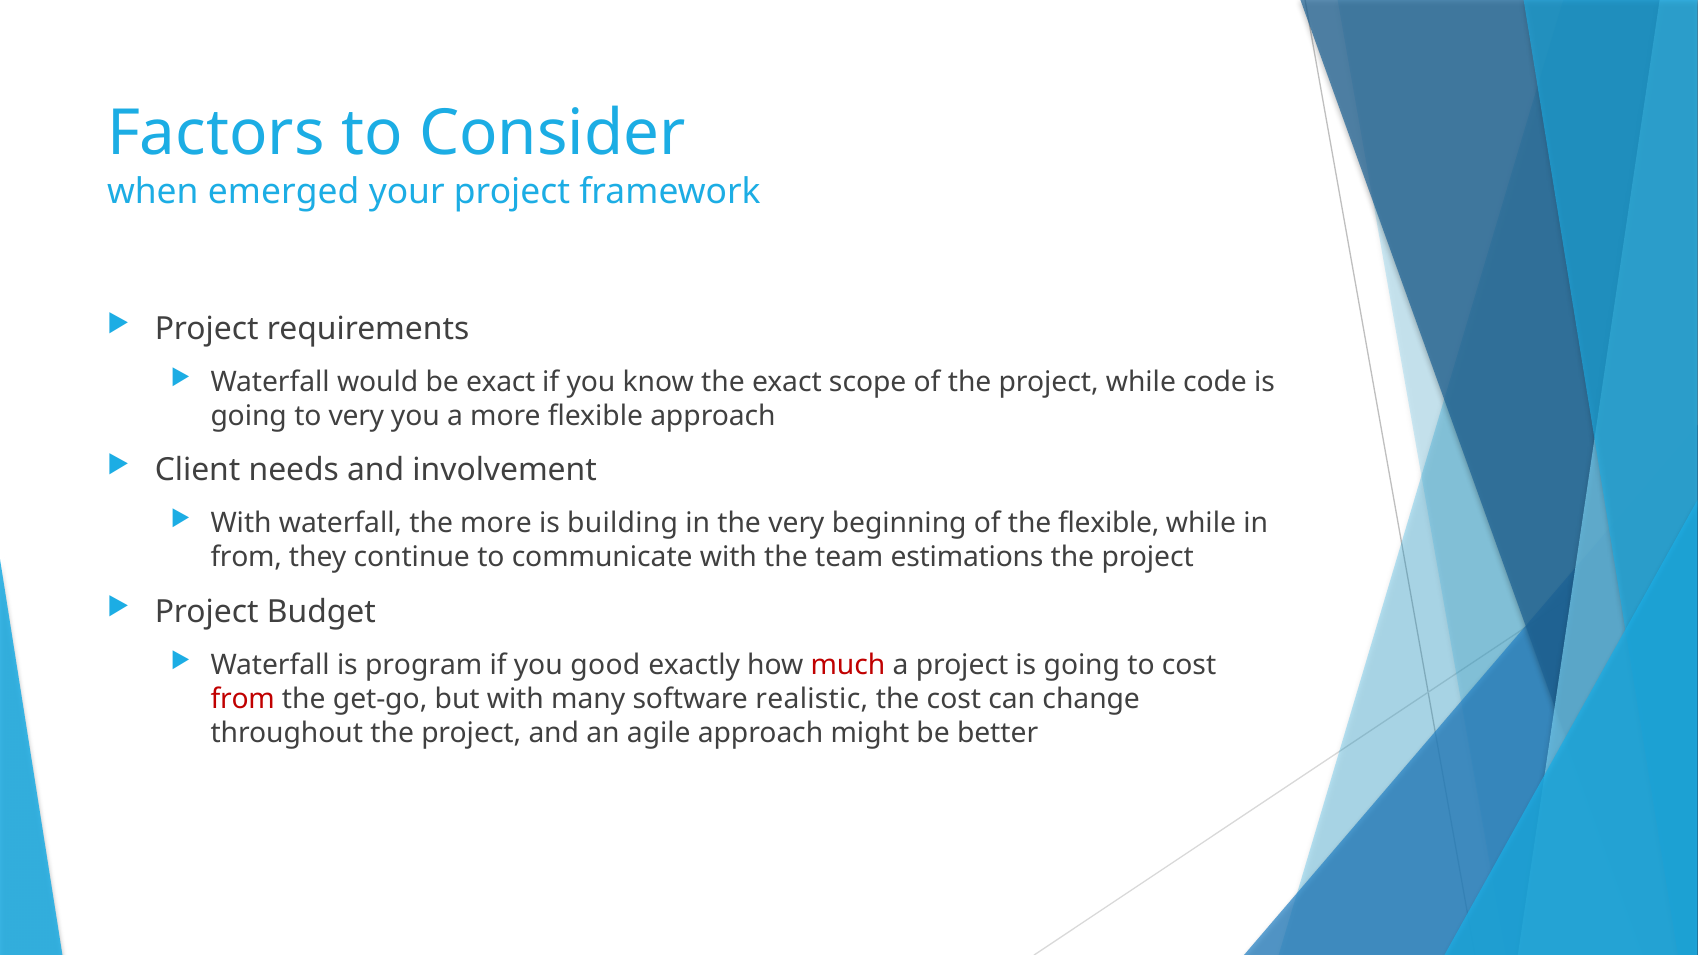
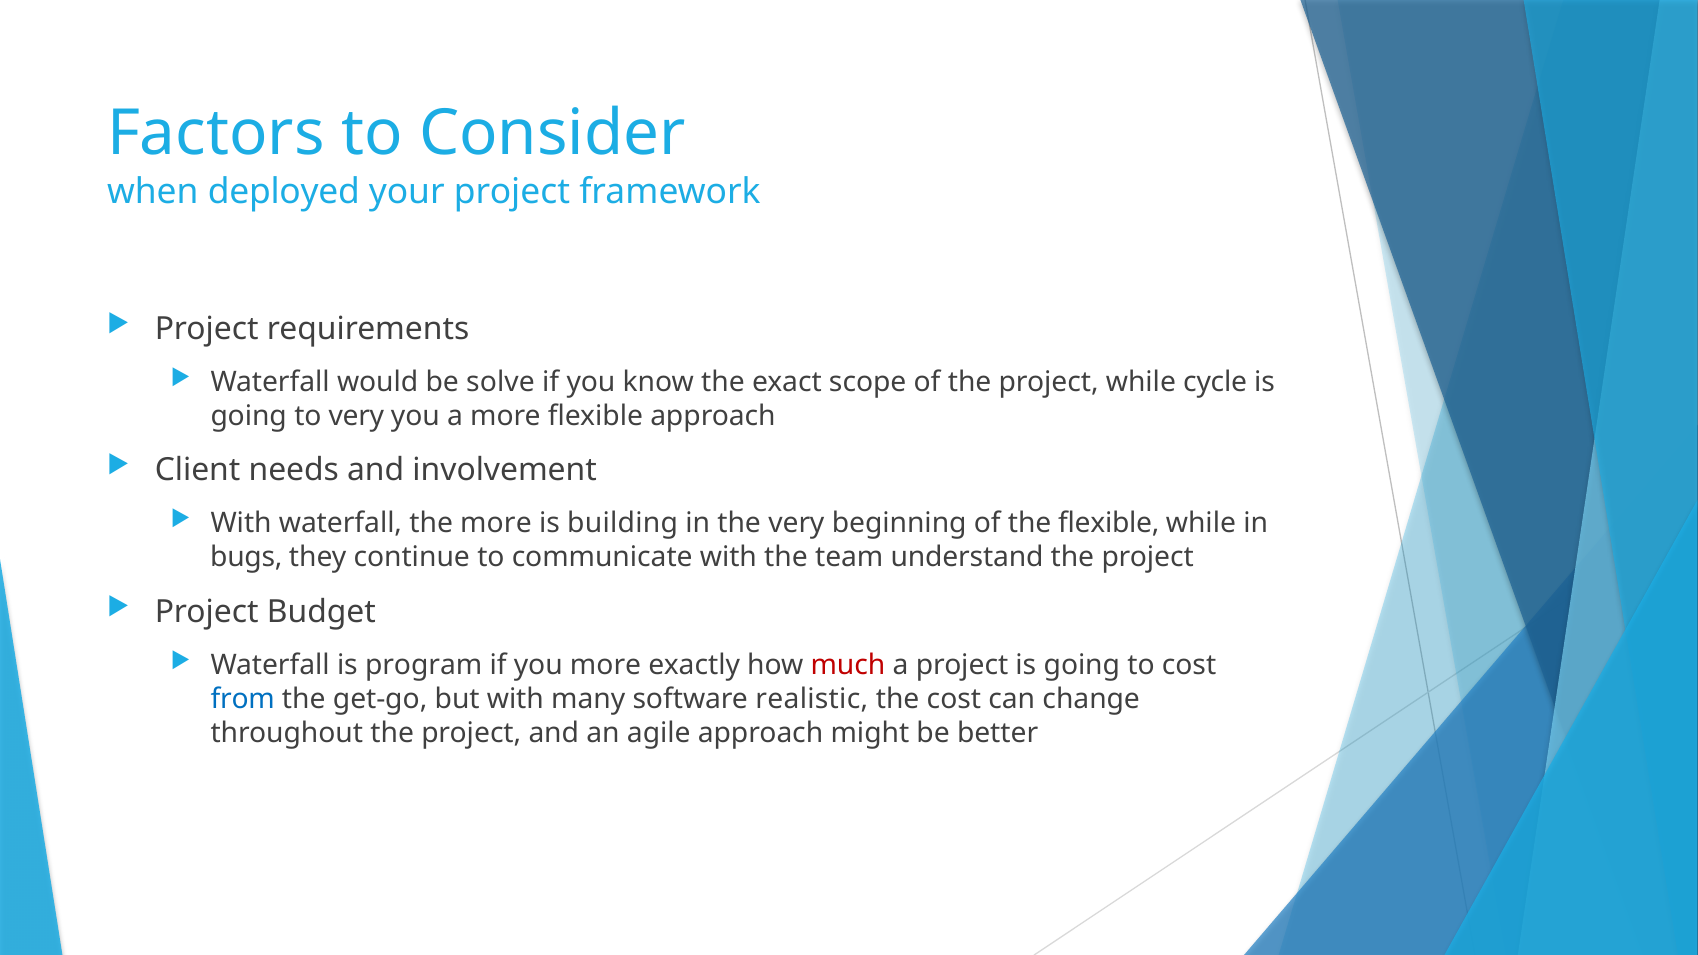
emerged: emerged -> deployed (284, 191)
be exact: exact -> solve (501, 382)
code: code -> cycle (1215, 382)
from: from -> bugs (246, 558)
estimations: estimations -> understand (967, 558)
you good: good -> more (606, 665)
from colour: red -> blue (243, 699)
